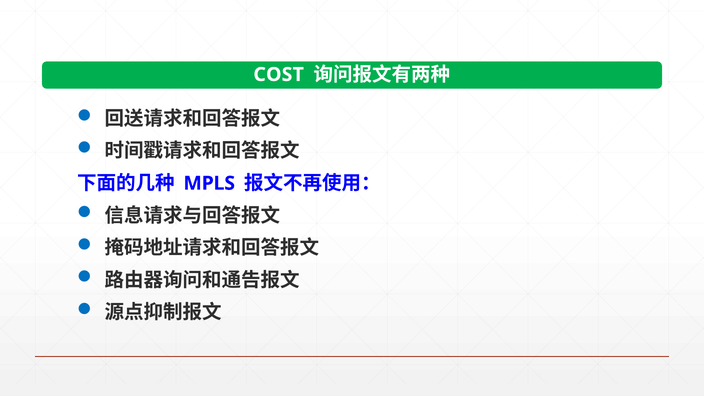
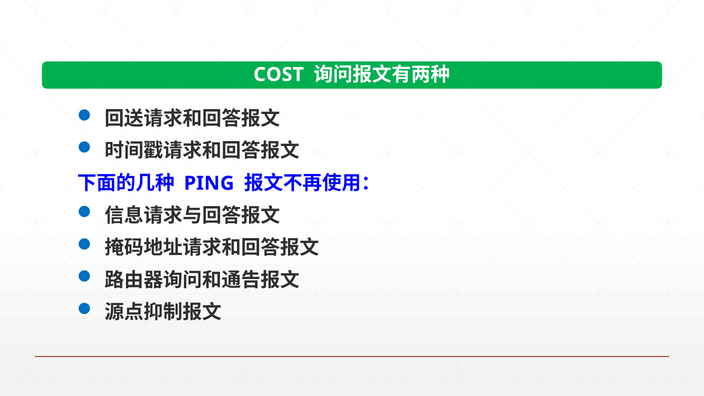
MPLS: MPLS -> PING (209, 183)
